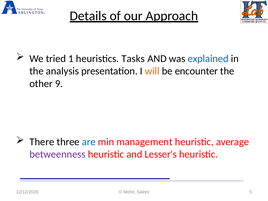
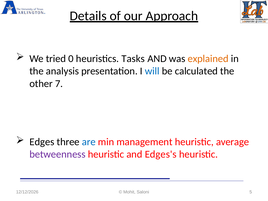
1: 1 -> 0 (71, 59)
explained colour: blue -> orange (208, 59)
will colour: orange -> blue (152, 71)
encounter: encounter -> calculated (196, 71)
9: 9 -> 7 (59, 84)
There: There -> Edges (42, 142)
Lesser's: Lesser's -> Edges's (161, 154)
